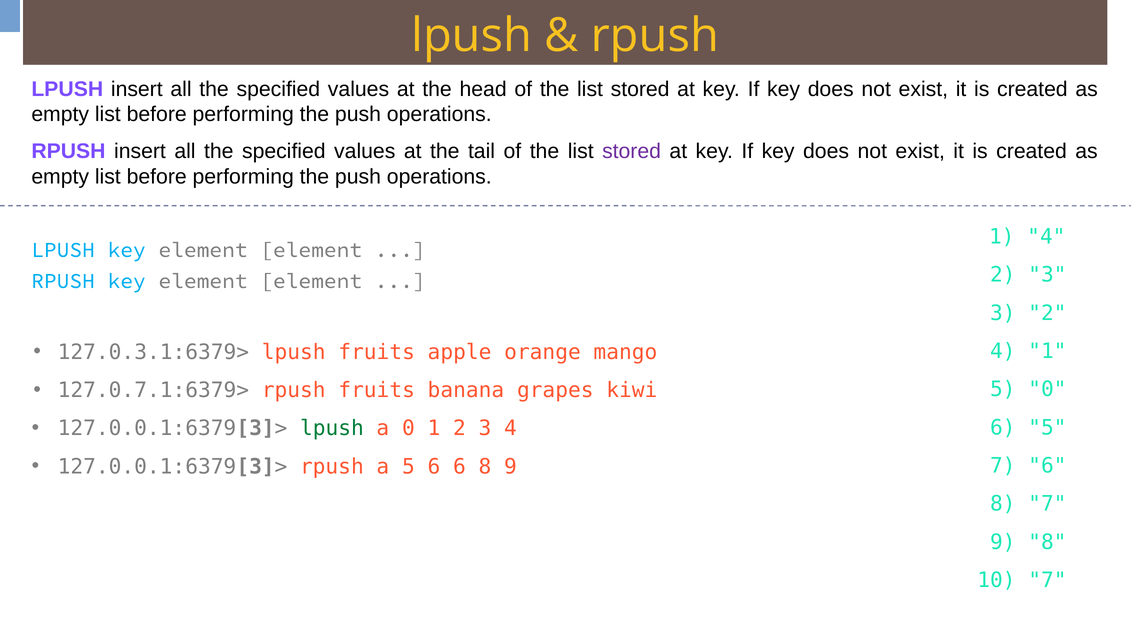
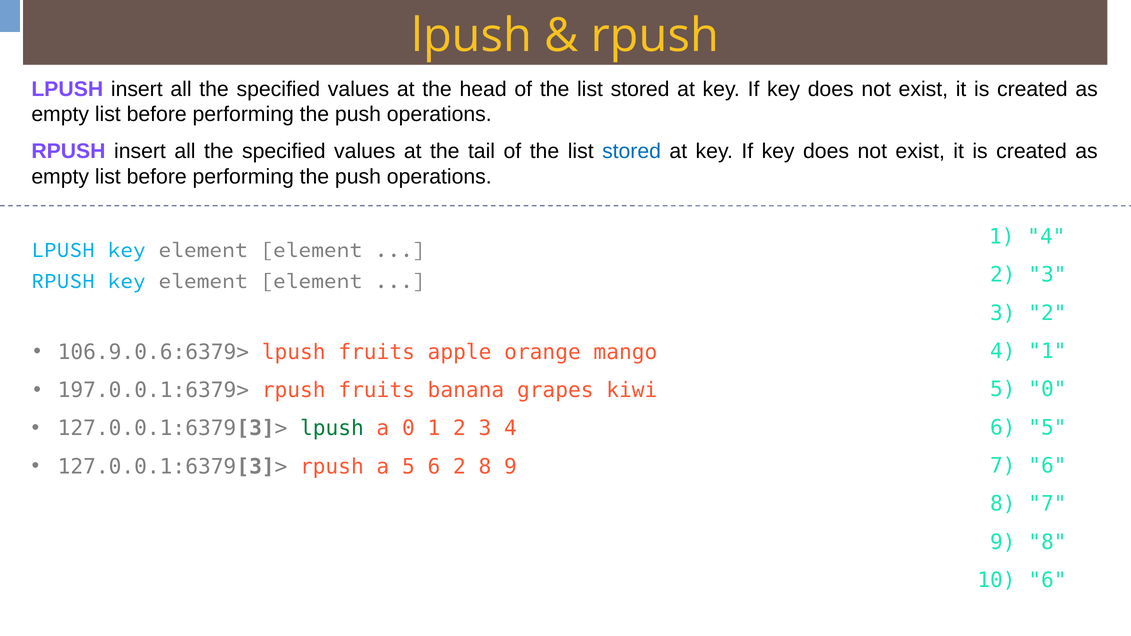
stored colour: purple -> blue (632, 151)
127.0.3.1:6379>: 127.0.3.1:6379> -> 106.9.0.6:6379> (153, 352)
127.0.7.1:6379>: 127.0.7.1:6379> -> 197.0.0.1:6379> (153, 390)
6 6: 6 -> 2 (459, 467)
10 7: 7 -> 6 (1047, 580)
